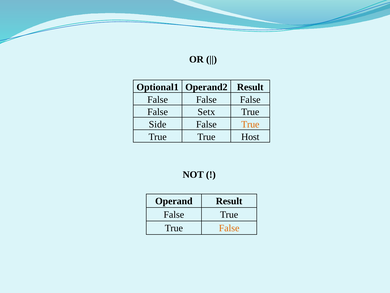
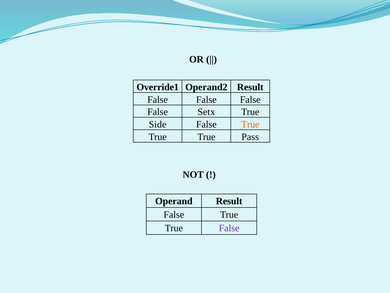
Optional1: Optional1 -> Override1 (158, 87)
Host: Host -> Pass (250, 137)
False colour: orange -> purple (229, 228)
